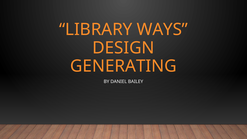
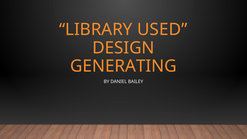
WAYS: WAYS -> USED (162, 29)
